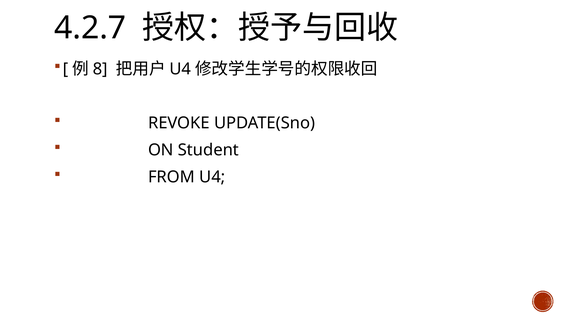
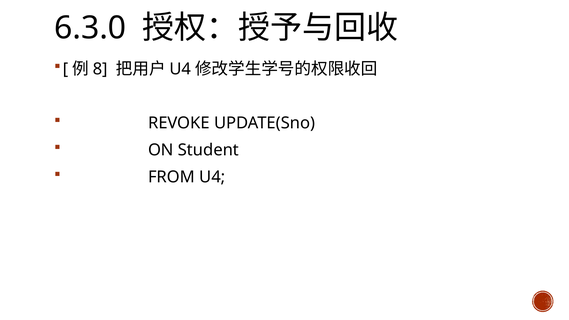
4.2.7: 4.2.7 -> 6.3.0 (90, 28)
